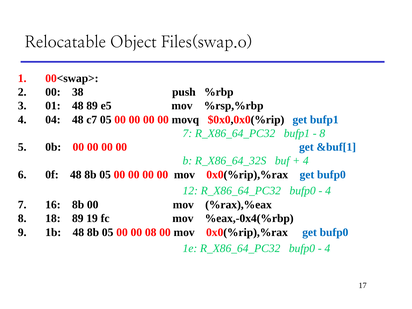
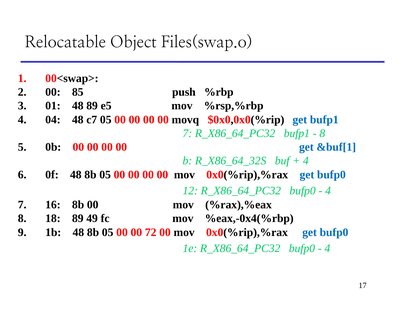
38: 38 -> 85 (78, 92)
19: 19 -> 49 (92, 219)
08: 08 -> 72 (151, 232)
